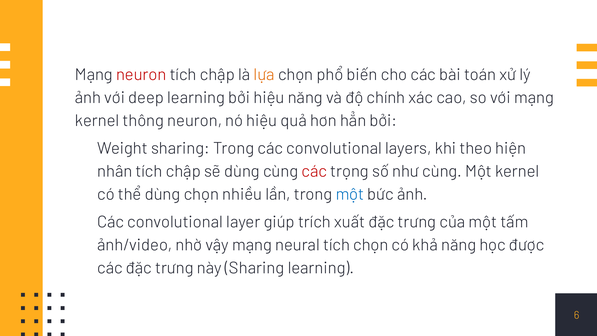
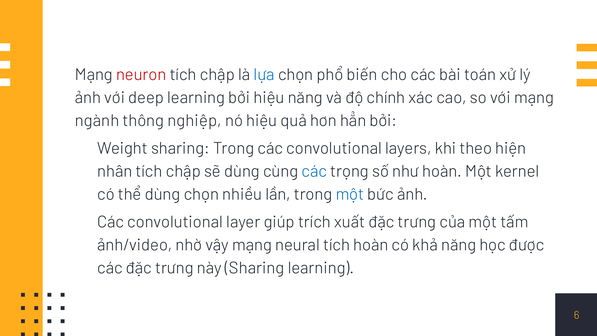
lựa colour: orange -> blue (264, 75)
kernel: kernel -> ngành (97, 121)
thông neuron: neuron -> nghiệp (195, 121)
các colour: red -> blue (314, 171)
như cùng: cùng -> hoàn (442, 171)
tích chọn: chọn -> hoàn (371, 245)
